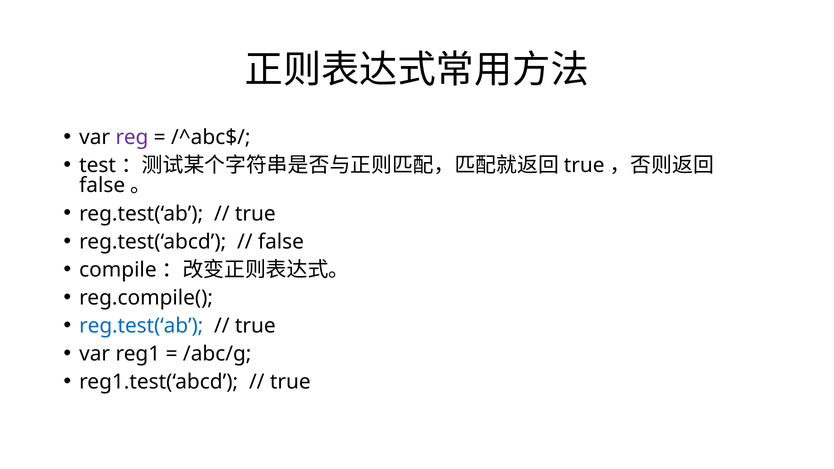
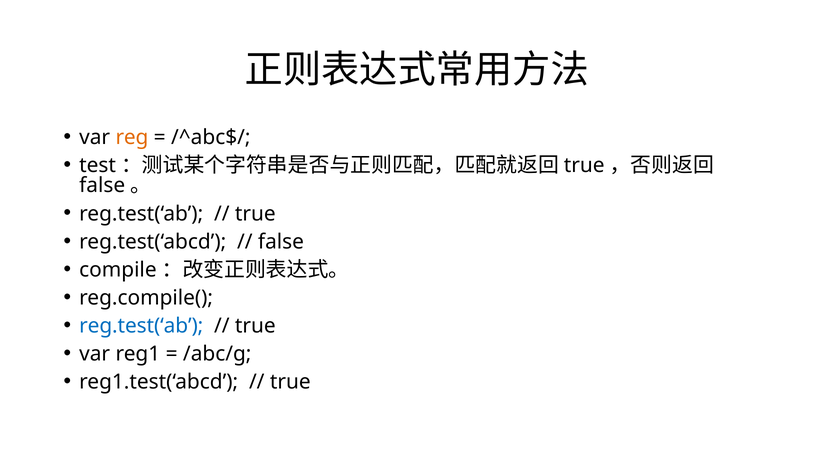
reg colour: purple -> orange (132, 137)
